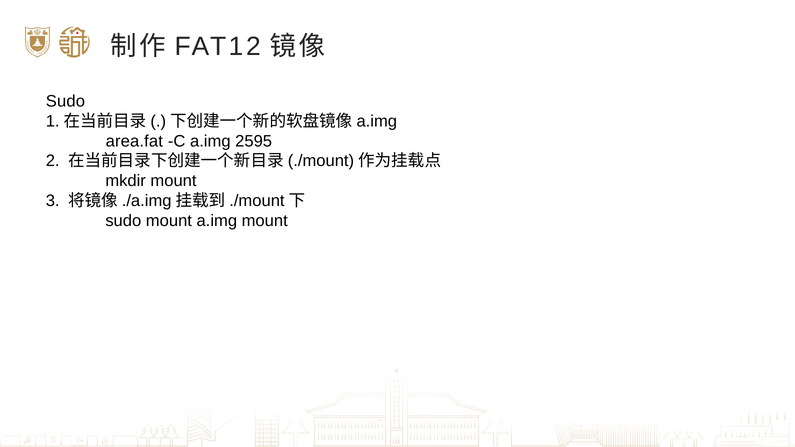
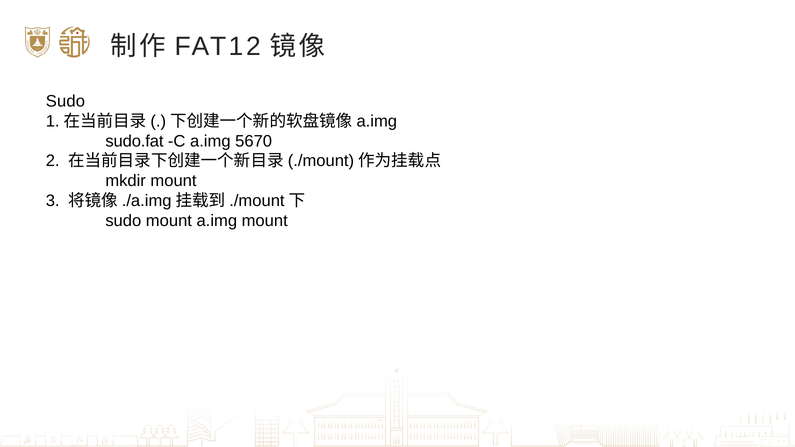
area.fat: area.fat -> sudo.fat (134, 141)
2595: 2595 -> 5670 (254, 141)
